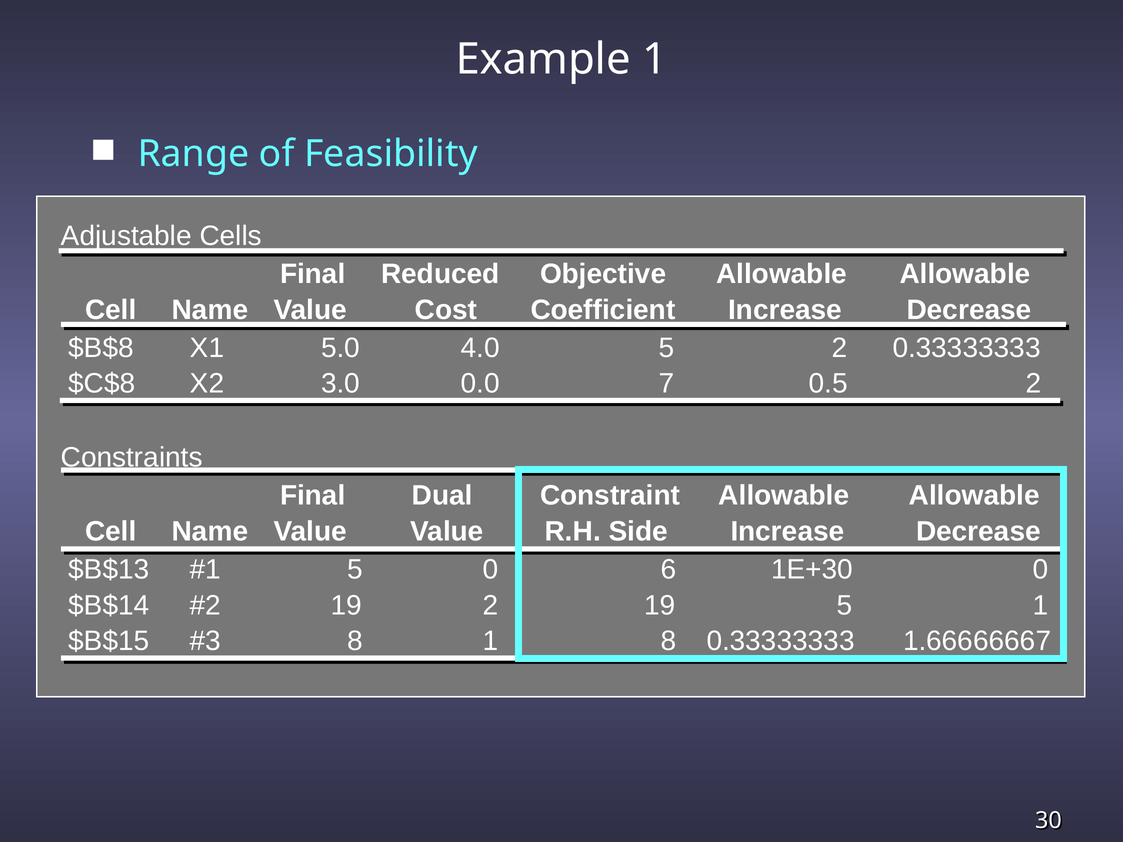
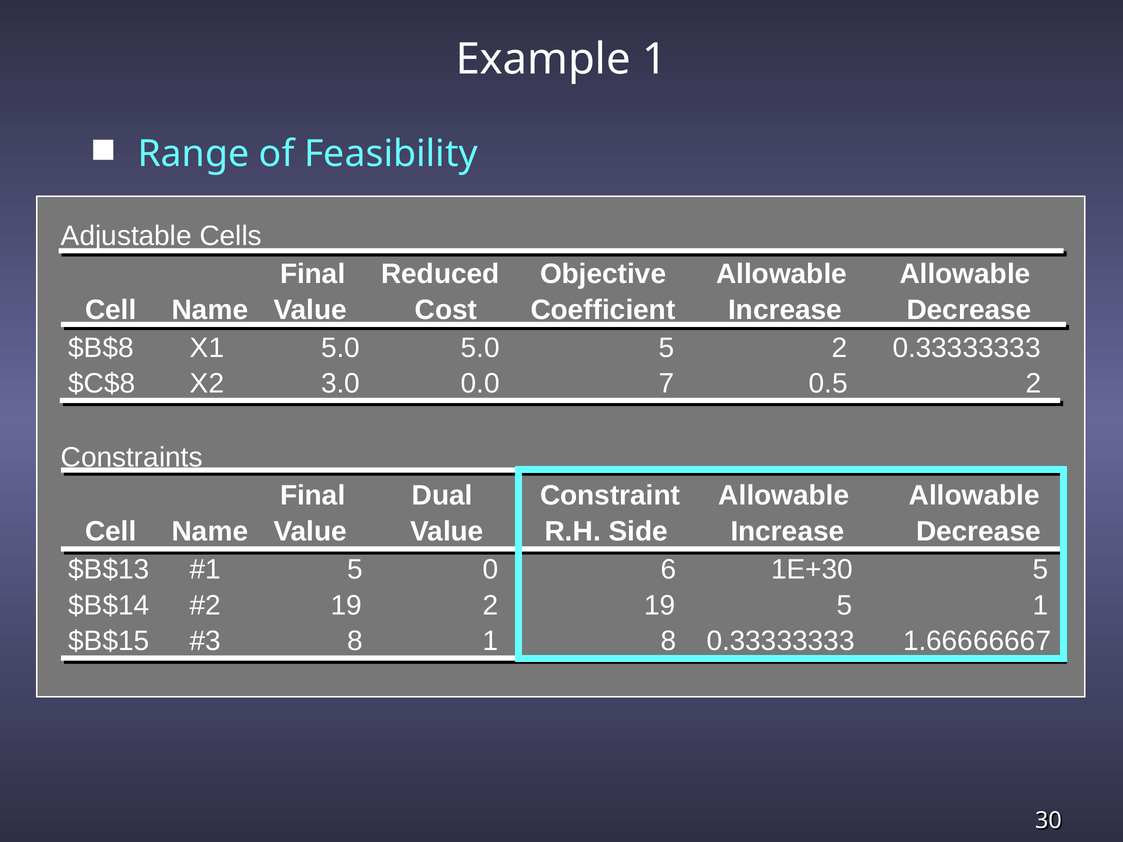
5.0 4.0: 4.0 -> 5.0 (480, 348)
1E+30 0: 0 -> 5 (1041, 570)
